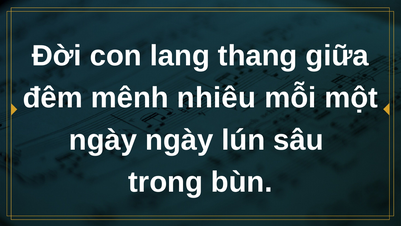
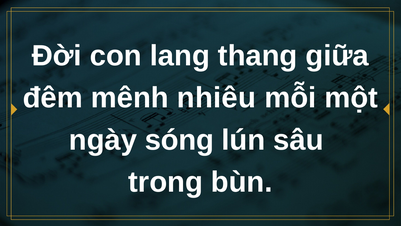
ngày ngày: ngày -> sóng (179, 140)
